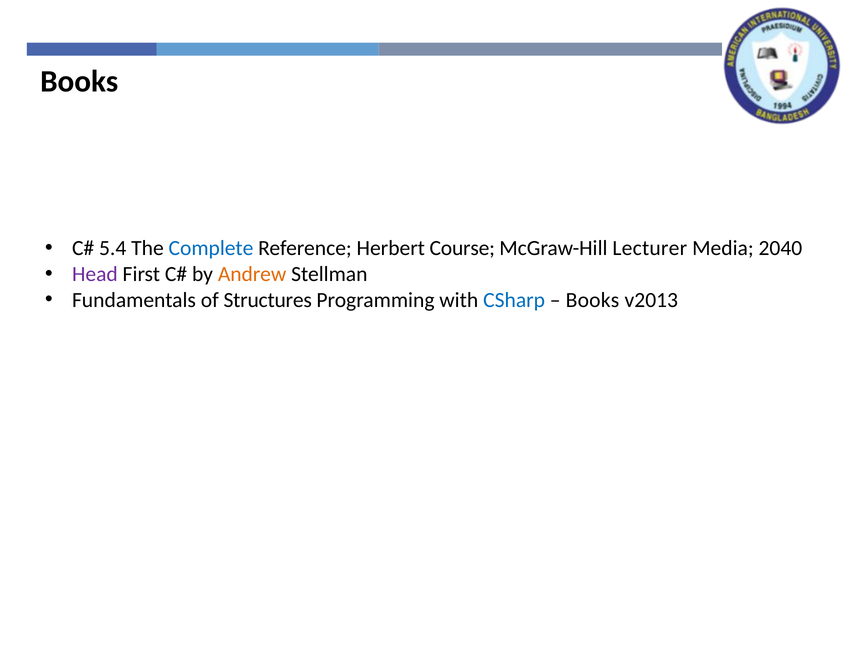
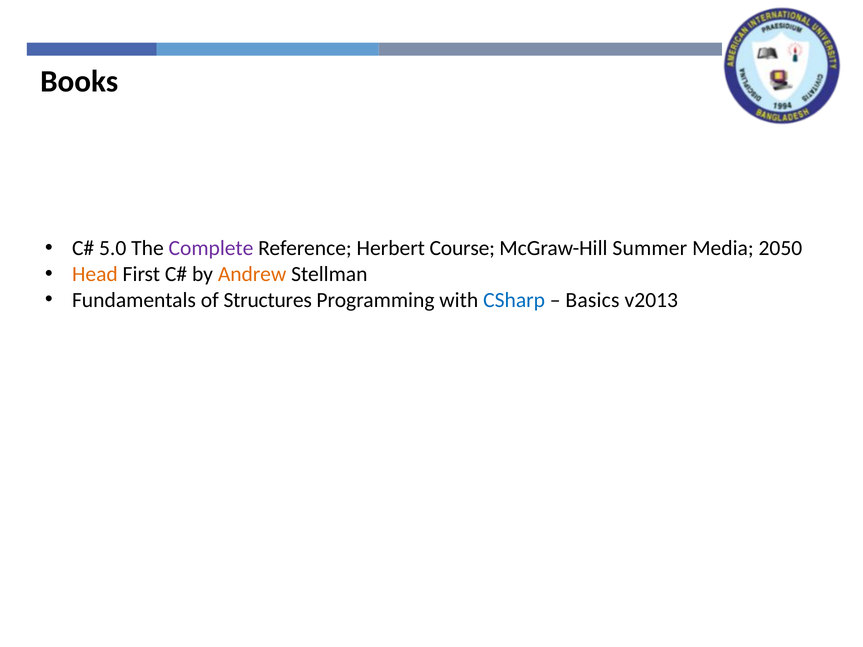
5.4: 5.4 -> 5.0 (113, 248)
Complete colour: blue -> purple (211, 248)
Lecturer: Lecturer -> Summer (650, 248)
2040: 2040 -> 2050 (780, 248)
Head colour: purple -> orange (95, 274)
Books: Books -> Basics (592, 300)
